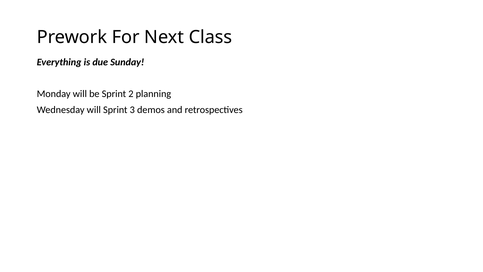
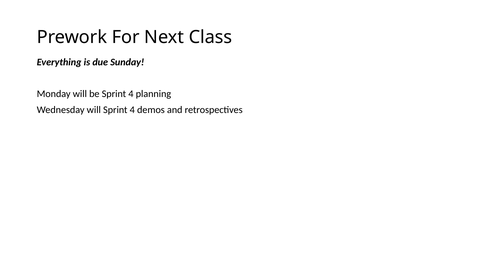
be Sprint 2: 2 -> 4 (131, 94)
will Sprint 3: 3 -> 4 (132, 110)
